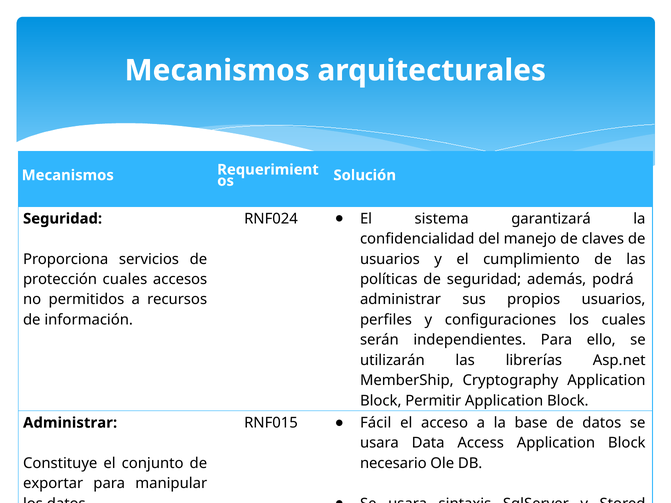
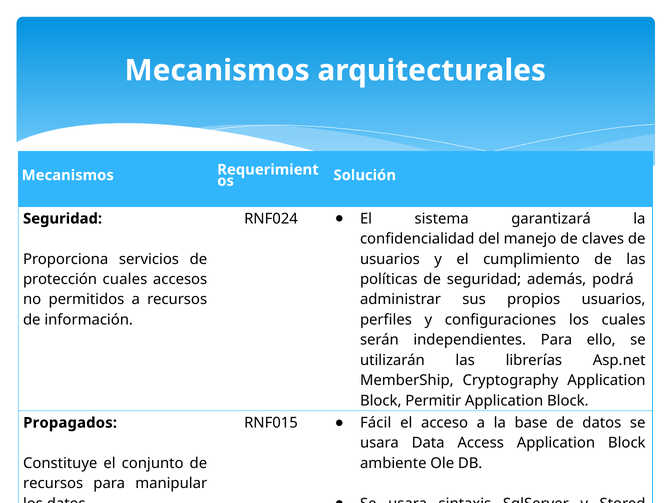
Administrar: Administrar -> Propagados (70, 423)
necesario: necesario -> ambiente (393, 463)
exportar: exportar -> recursos (53, 484)
